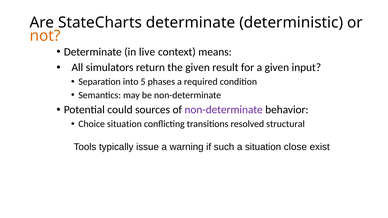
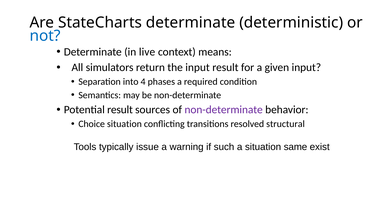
not colour: orange -> blue (45, 36)
the given: given -> input (198, 68)
5: 5 -> 4 (143, 82)
Potential could: could -> result (120, 110)
close: close -> same (295, 147)
